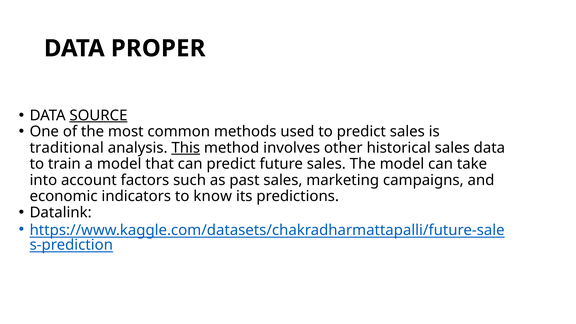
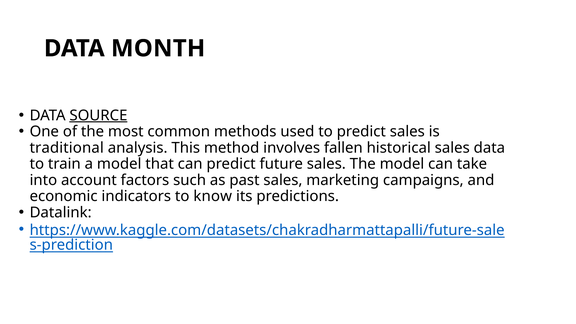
PROPER: PROPER -> MONTH (158, 48)
This underline: present -> none (186, 148)
other: other -> fallen (343, 148)
